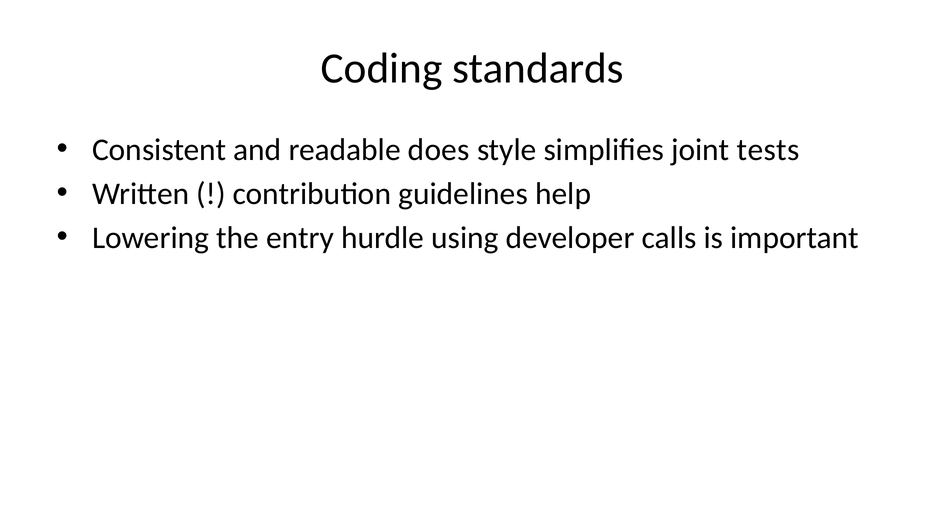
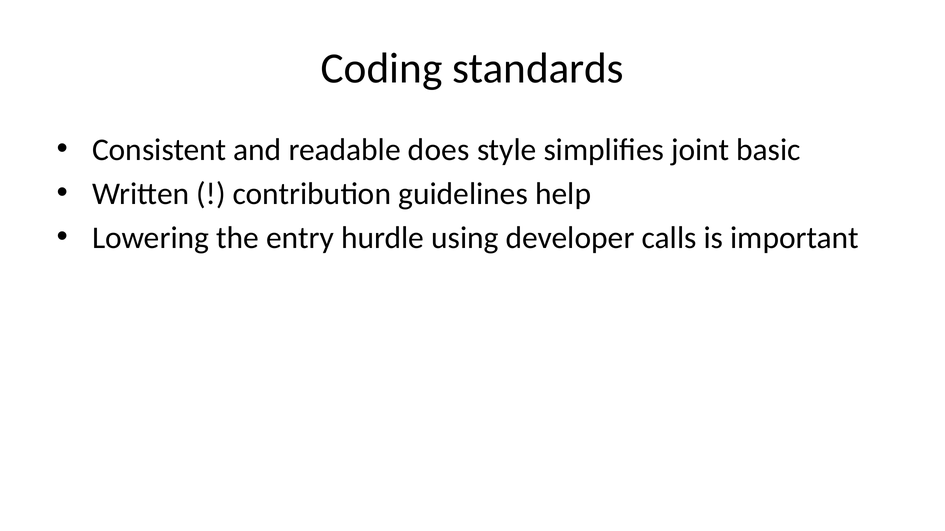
tests: tests -> basic (768, 150)
